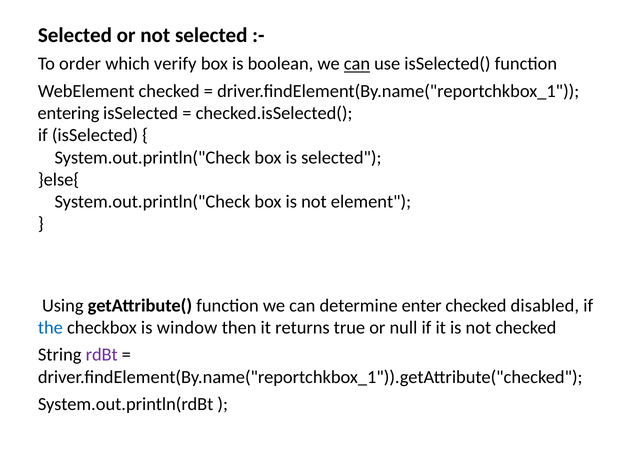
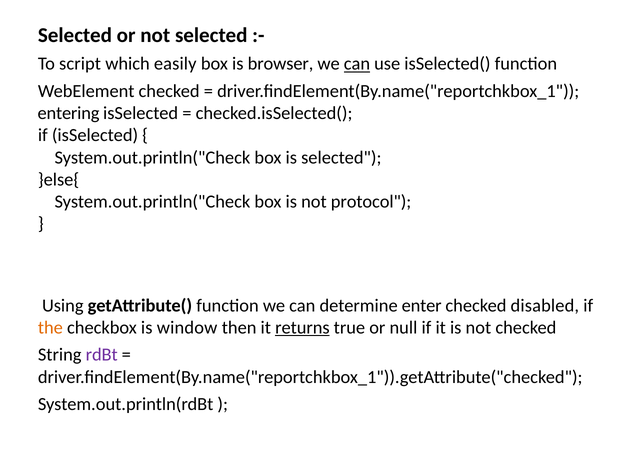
order: order -> script (80, 64)
verify: verify -> easily (175, 64)
boolean: boolean -> browser (281, 64)
element: element -> protocol (371, 202)
the colour: blue -> orange (50, 328)
returns underline: none -> present (302, 328)
